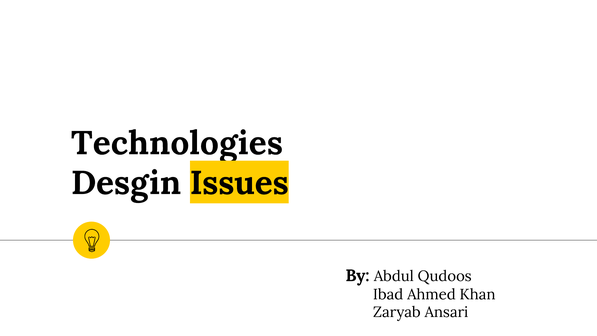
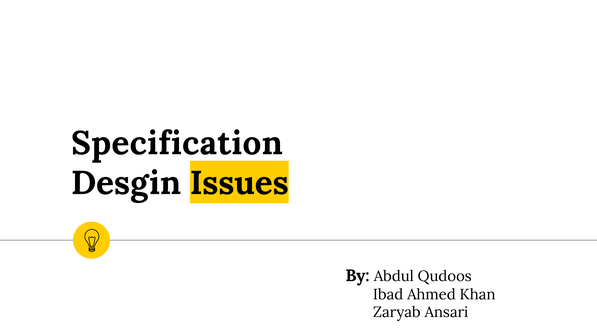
Technologies: Technologies -> Specification (177, 143)
